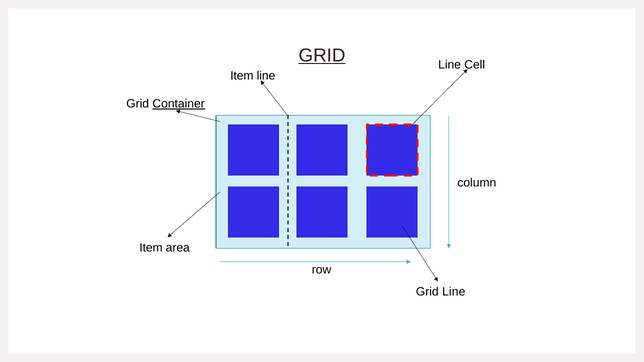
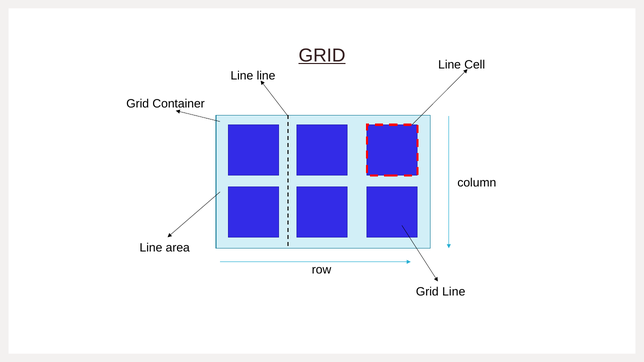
Item: Item -> Line (242, 76)
Container underline: present -> none (179, 104)
Item: Item -> Line (151, 248)
